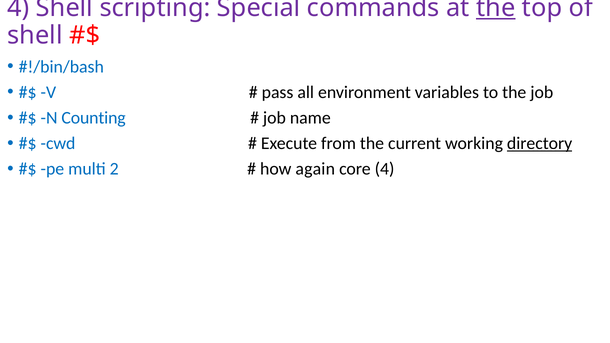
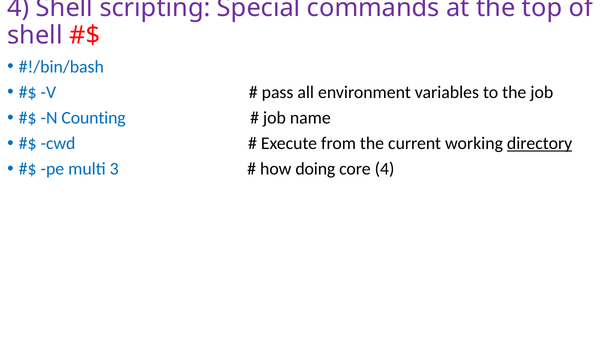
the underline: present -> none (496, 8)
2: 2 -> 3 (114, 169)
again: again -> doing (315, 169)
